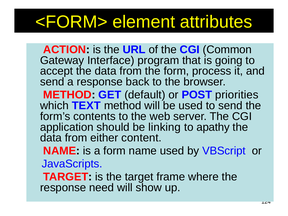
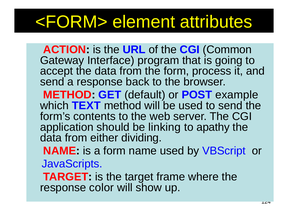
priorities: priorities -> example (237, 95)
content: content -> dividing (142, 138)
need: need -> color (102, 188)
